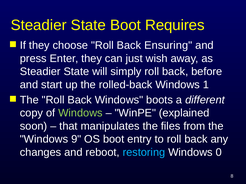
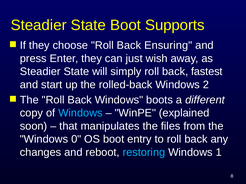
Requires: Requires -> Supports (175, 25)
before: before -> fastest (207, 72)
1: 1 -> 2 (206, 85)
Windows colour: light green -> light blue (80, 113)
9: 9 -> 0 (76, 140)
0: 0 -> 1 (219, 153)
